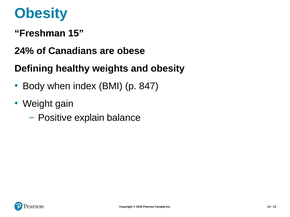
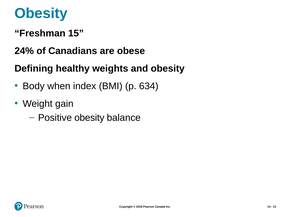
847: 847 -> 634 (149, 86)
Positive explain: explain -> obesity (89, 118)
